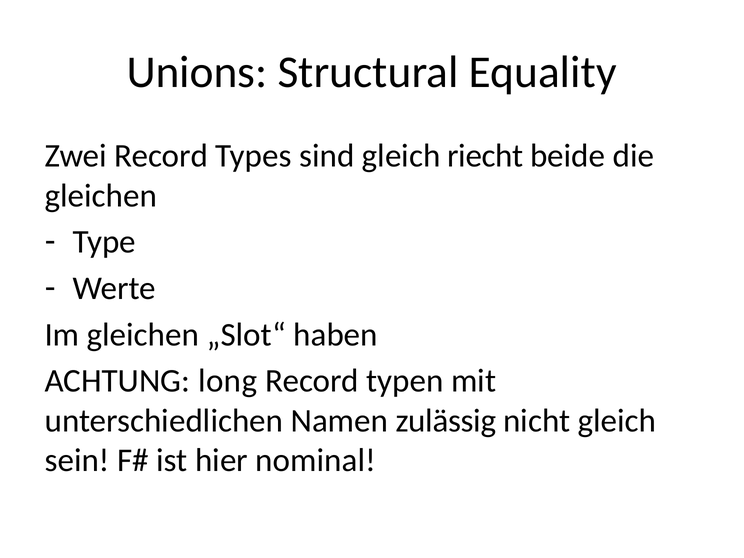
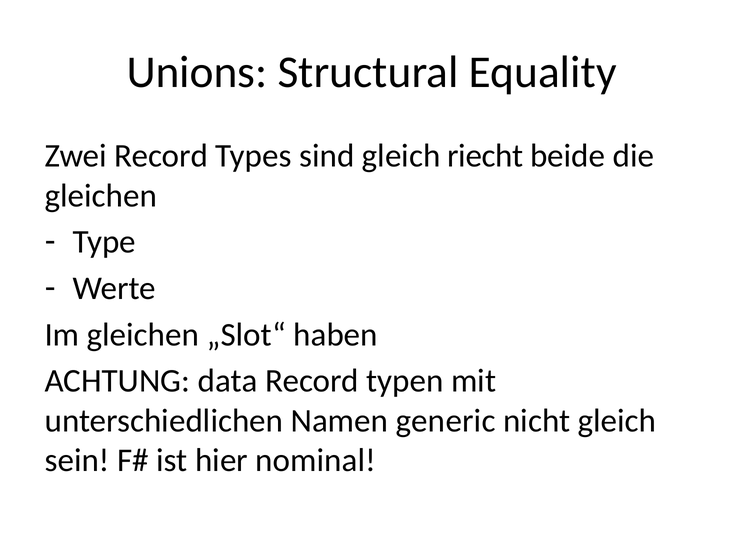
long: long -> data (228, 381)
zulässig: zulässig -> generic (446, 421)
